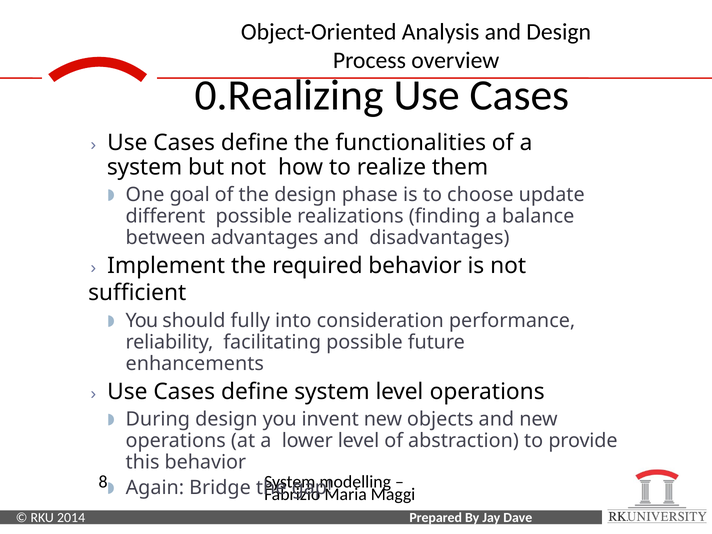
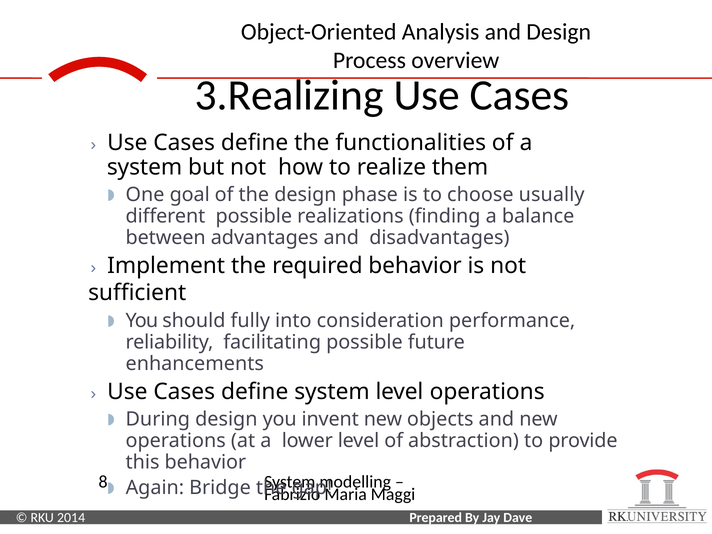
0.Realizing: 0.Realizing -> 3.Realizing (289, 96)
update: update -> usually (552, 195)
